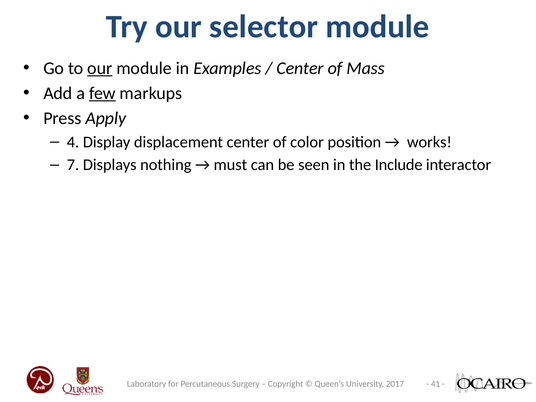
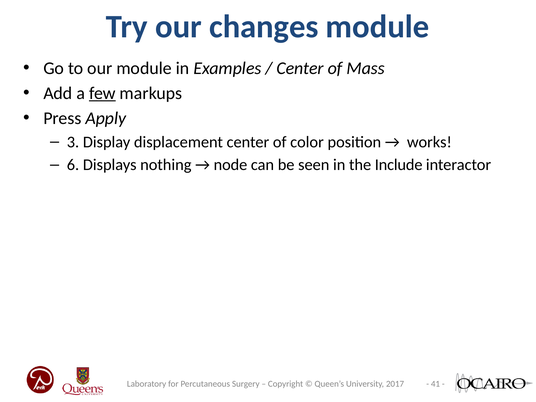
selector: selector -> changes (264, 27)
our underline: present -> none (100, 68)
4: 4 -> 3 (73, 142)
7: 7 -> 6 (73, 165)
must: must -> node (230, 165)
